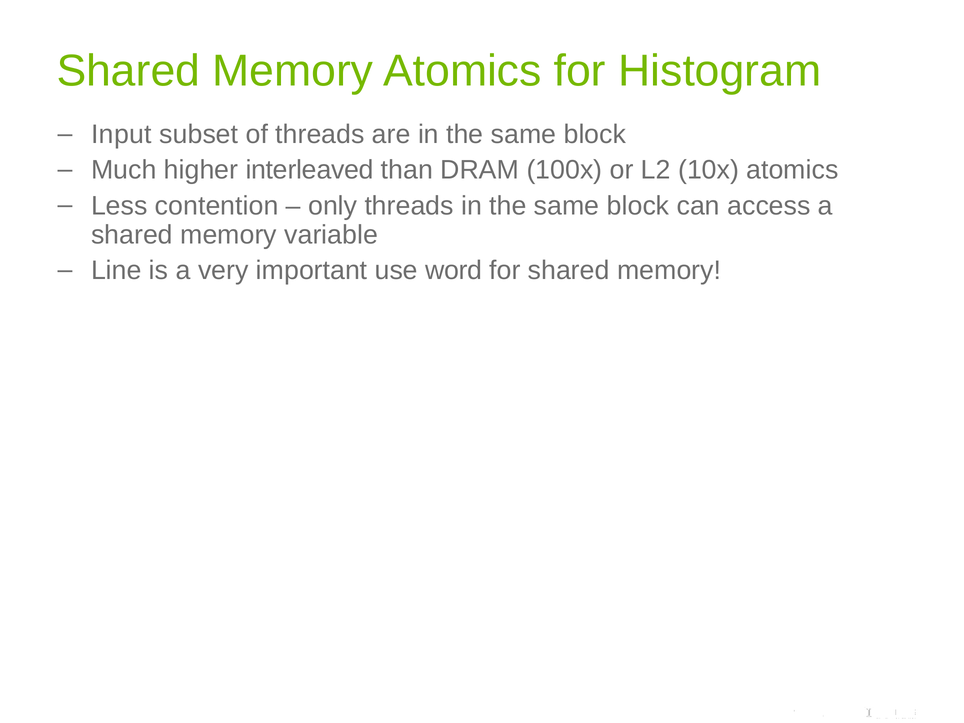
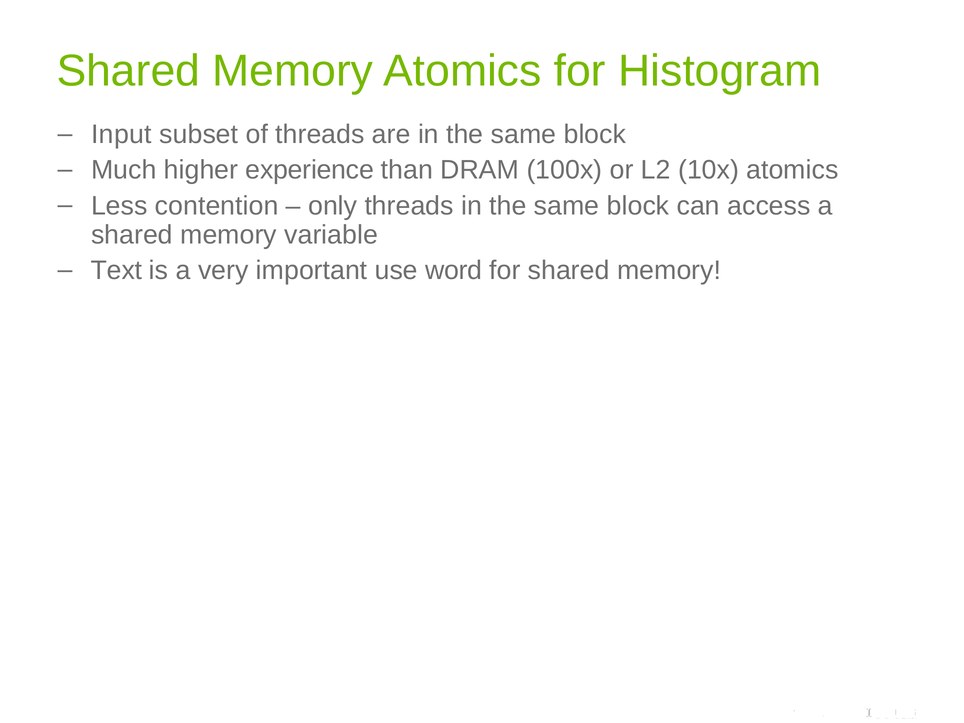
interleaved: interleaved -> experience (310, 170)
Line: Line -> Text (116, 270)
